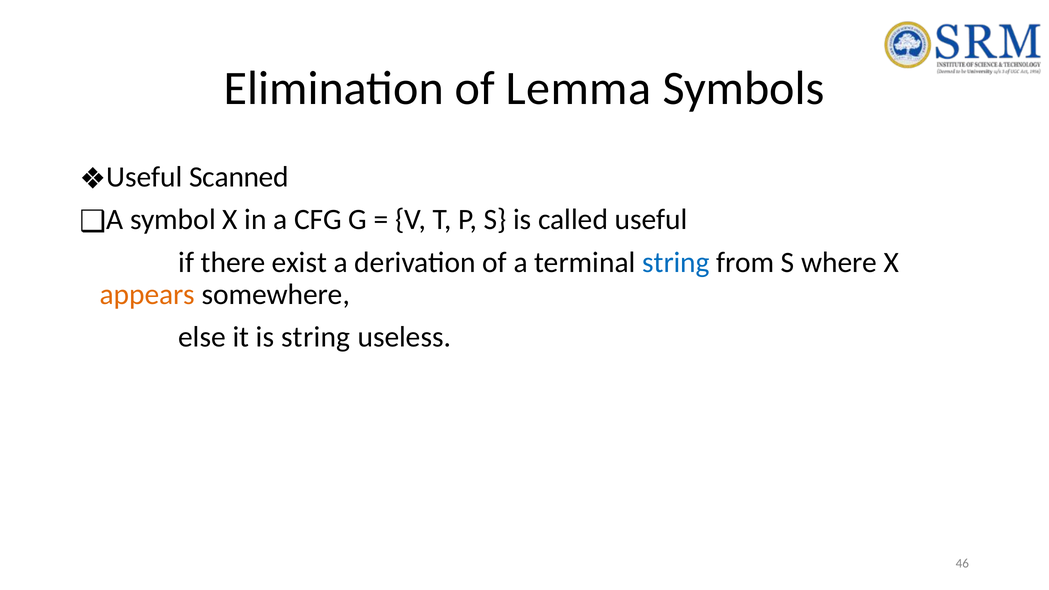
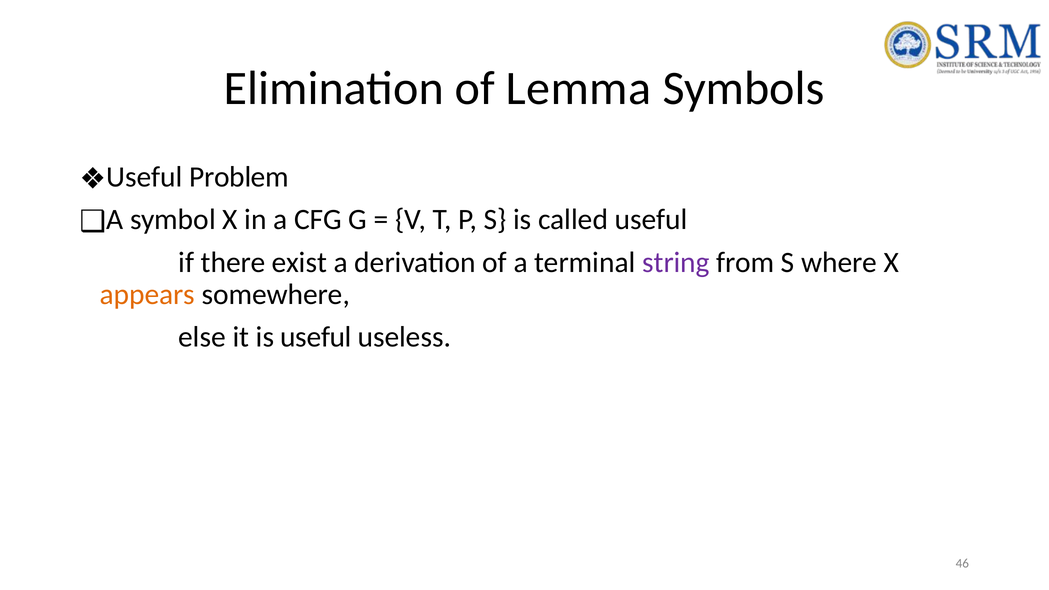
Scanned: Scanned -> Problem (239, 177)
string colour: blue -> purple (676, 262)
is string: string -> useful (316, 337)
